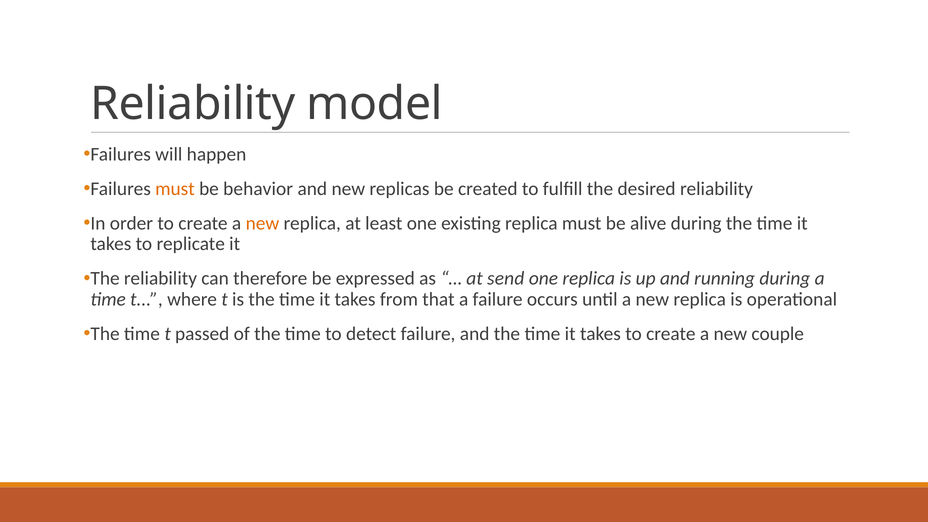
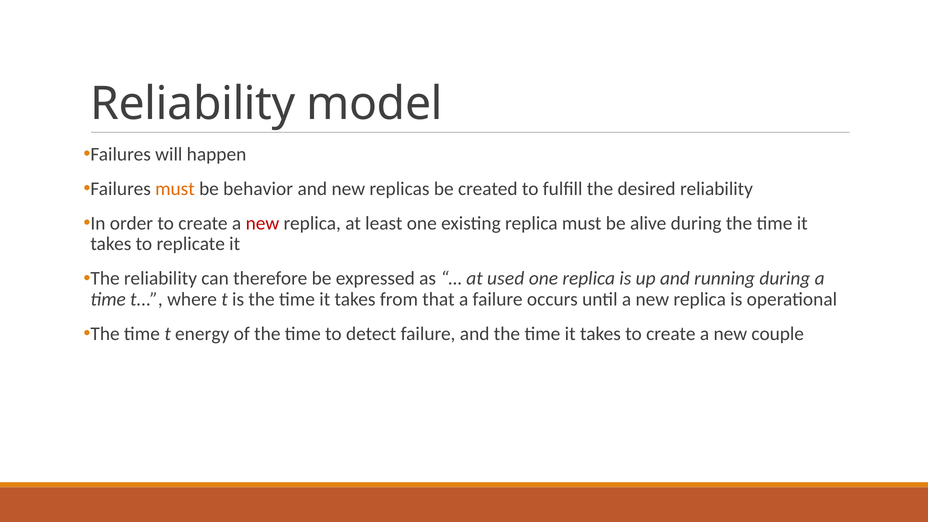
new colour: orange -> red (262, 223)
send: send -> used (506, 278)
passed: passed -> energy (202, 334)
